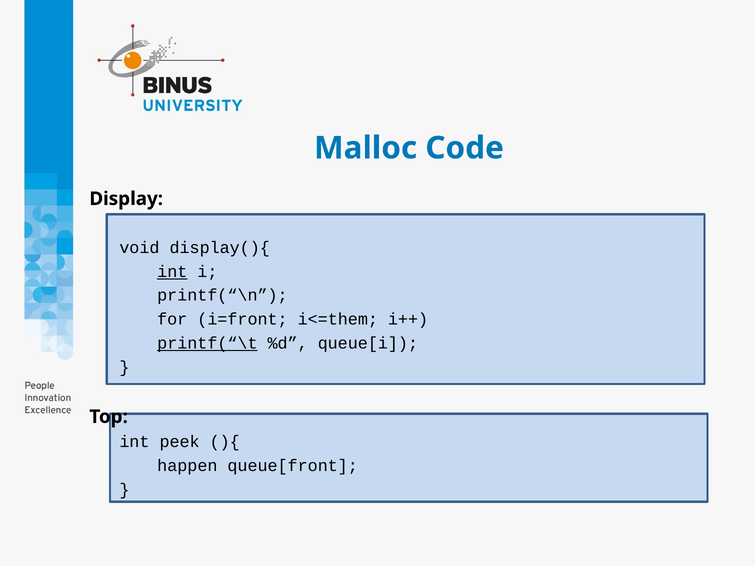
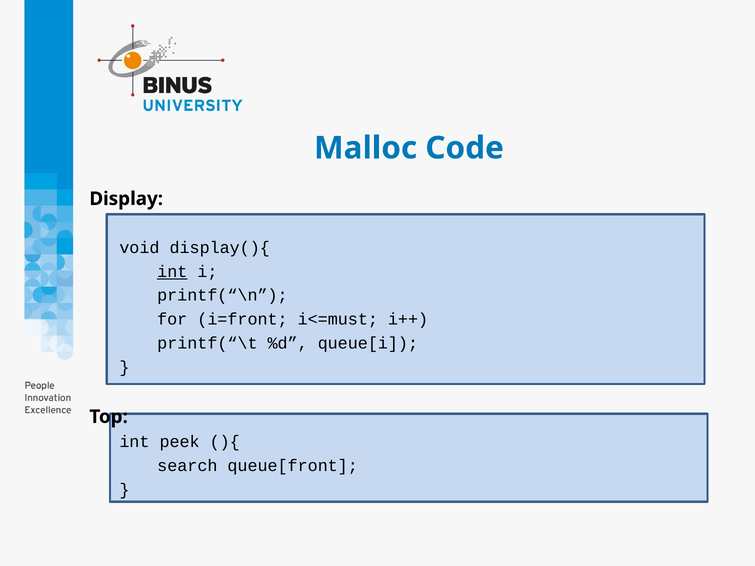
i<=them: i<=them -> i<=must (338, 319)
printf(“\t underline: present -> none (207, 343)
happen: happen -> search (187, 466)
